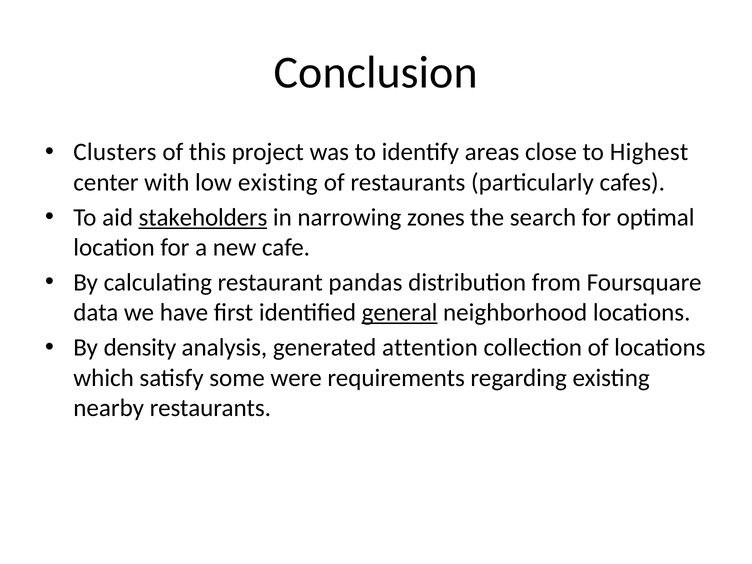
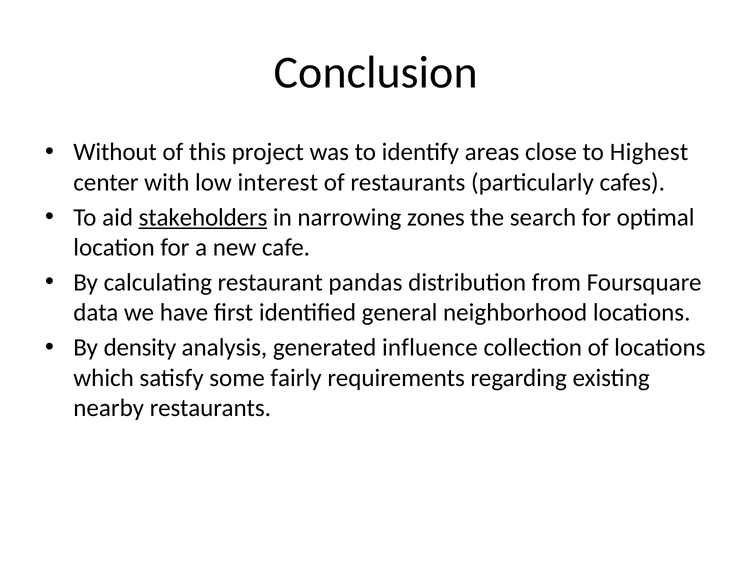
Clusters: Clusters -> Without (115, 152)
low existing: existing -> interest (278, 182)
general underline: present -> none (400, 313)
attention: attention -> influence (430, 348)
were: were -> fairly (296, 378)
